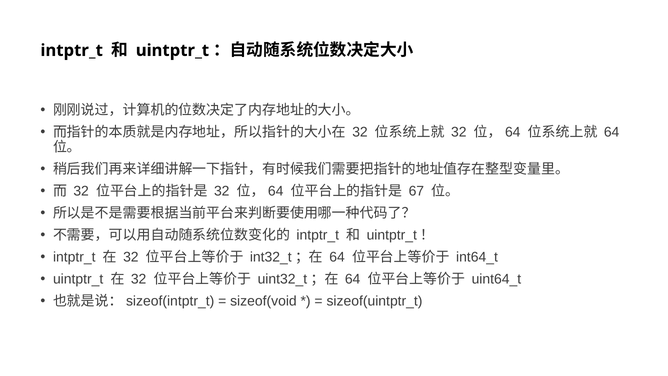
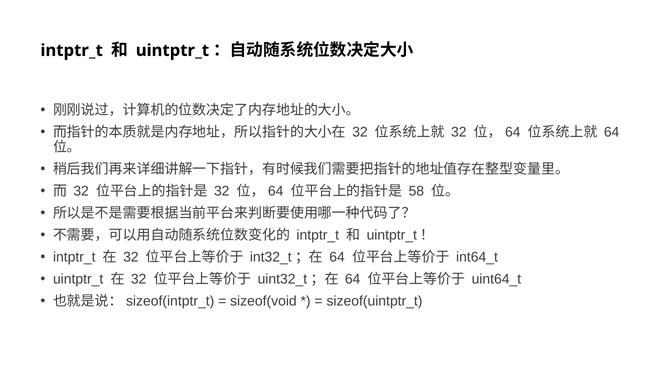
67: 67 -> 58 (416, 191)
